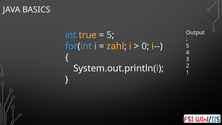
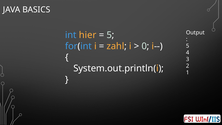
true: true -> hier (88, 35)
